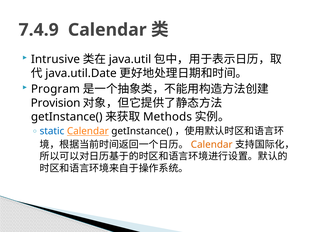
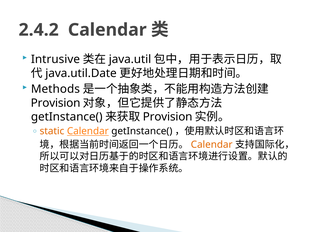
7.4.9: 7.4.9 -> 2.4.2 (39, 30)
Program: Program -> Methods (55, 89)
Methods: Methods -> Provision (168, 117)
static colour: blue -> orange (52, 131)
